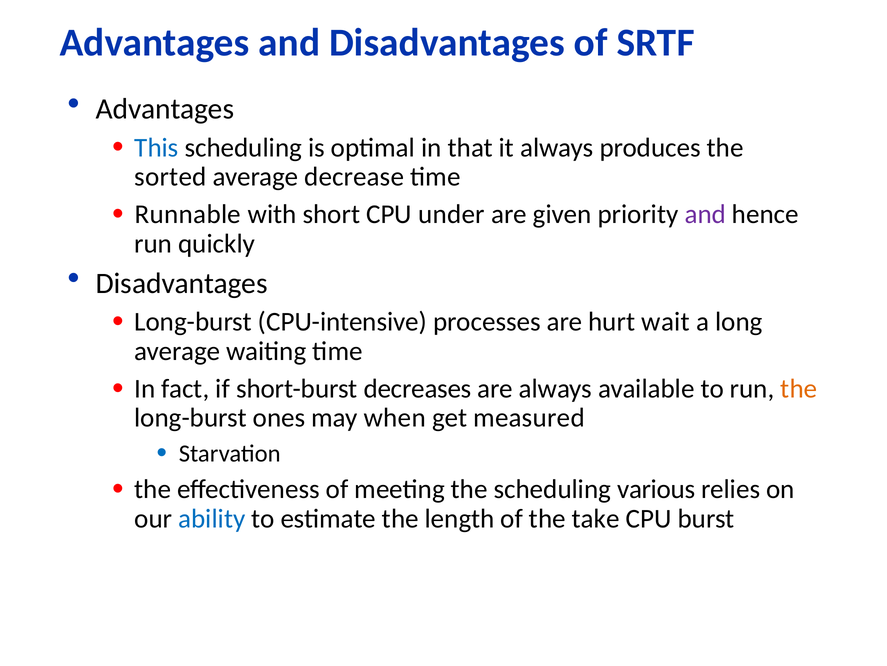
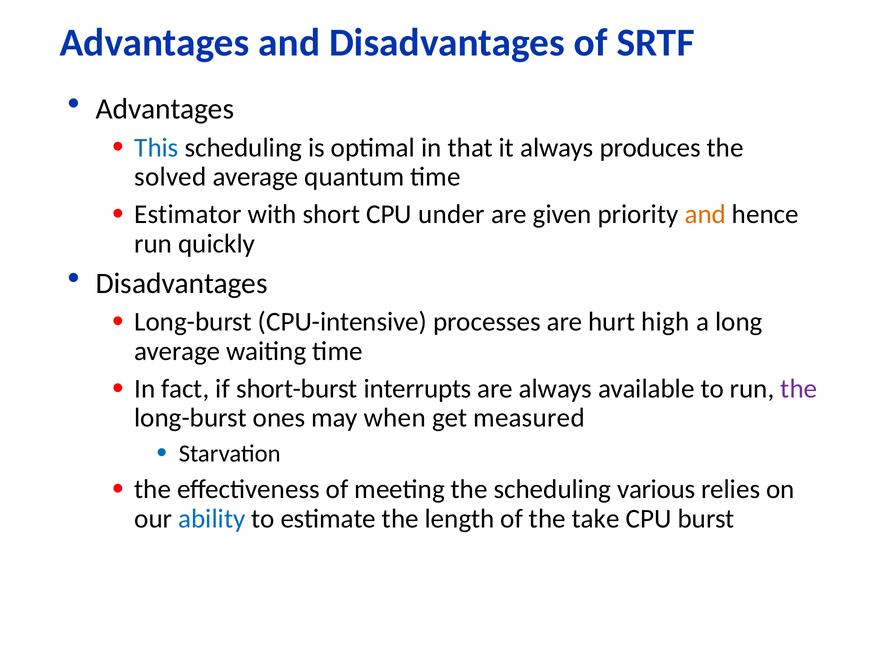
sorted: sorted -> solved (170, 177)
decrease: decrease -> quantum (354, 177)
Runnable: Runnable -> Estimator (188, 214)
and colour: purple -> orange (705, 214)
wait: wait -> high (666, 322)
decreases: decreases -> interrupts (418, 388)
the colour: orange -> purple (799, 388)
